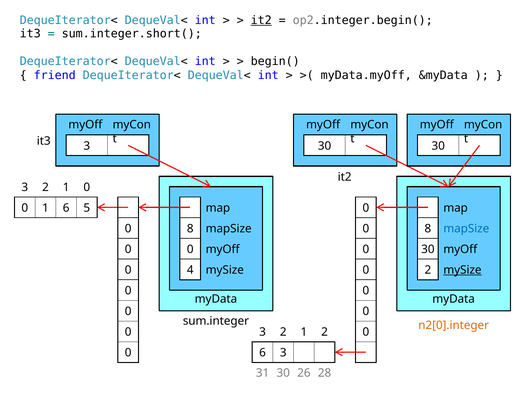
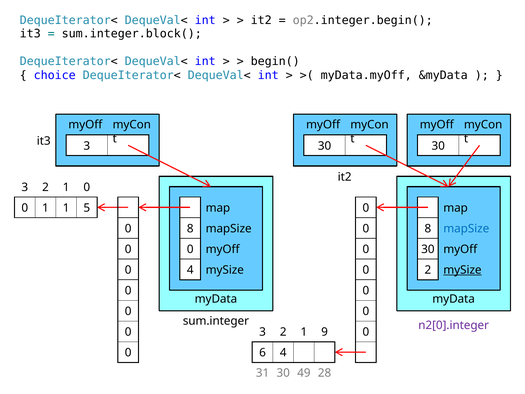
it2 underline: present -> none (261, 20)
sum.integer.short(: sum.integer.short( -> sum.integer.block( (132, 34)
friend: friend -> choice (55, 75)
1 6: 6 -> 1 (66, 208)
n2[0].integer colour: orange -> purple (454, 325)
1 2: 2 -> 9 (325, 332)
6 3: 3 -> 4 (283, 353)
26: 26 -> 49 (304, 373)
